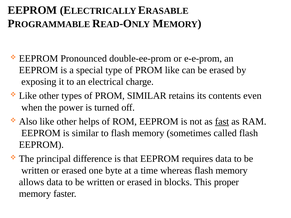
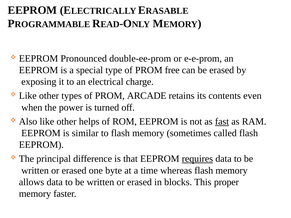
PROM like: like -> free (172, 70)
PROM SIMILAR: SIMILAR -> ARCADE (147, 96)
requires underline: none -> present (197, 159)
